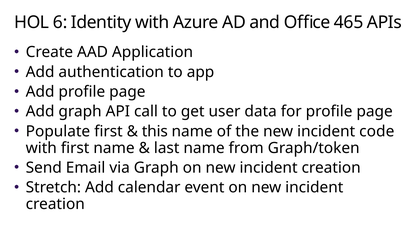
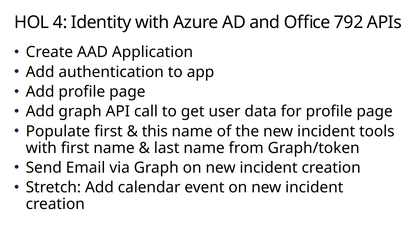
6: 6 -> 4 (60, 22)
465: 465 -> 792 (349, 22)
code: code -> tools (377, 131)
